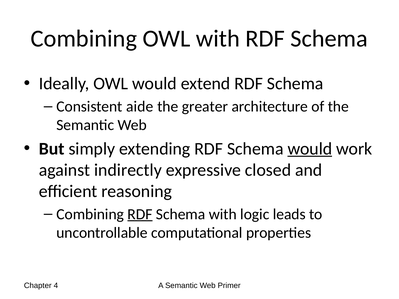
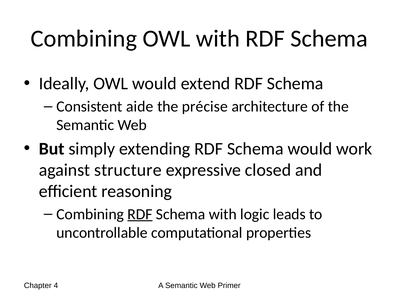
greater: greater -> précise (205, 107)
would underline: present -> none (310, 149)
indirectly: indirectly -> structure (128, 170)
